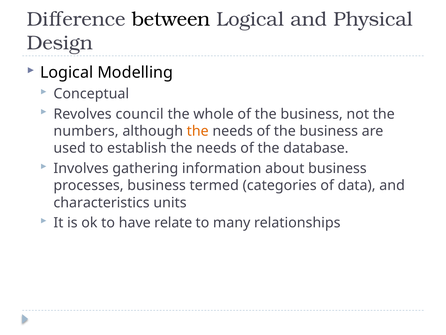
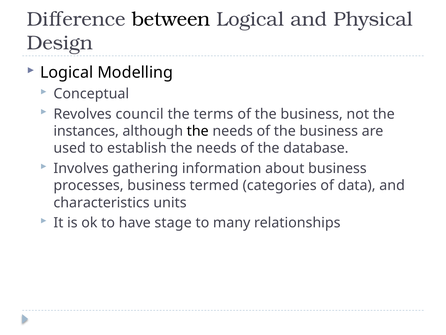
whole: whole -> terms (213, 114)
numbers: numbers -> instances (86, 131)
the colour: orange -> black (198, 131)
relate: relate -> stage (173, 223)
